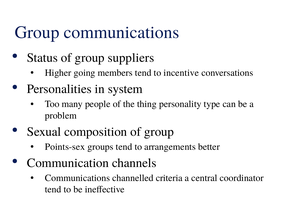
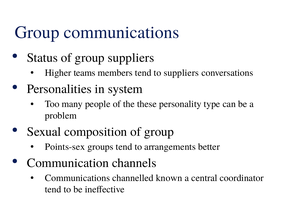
going: going -> teams (85, 73)
to incentive: incentive -> suppliers (181, 73)
thing: thing -> these (147, 104)
criteria: criteria -> known (169, 177)
